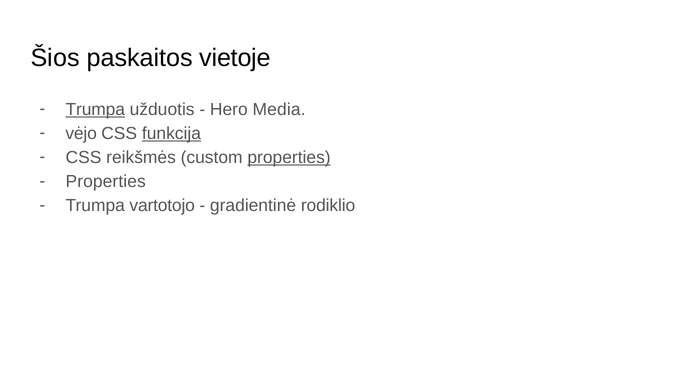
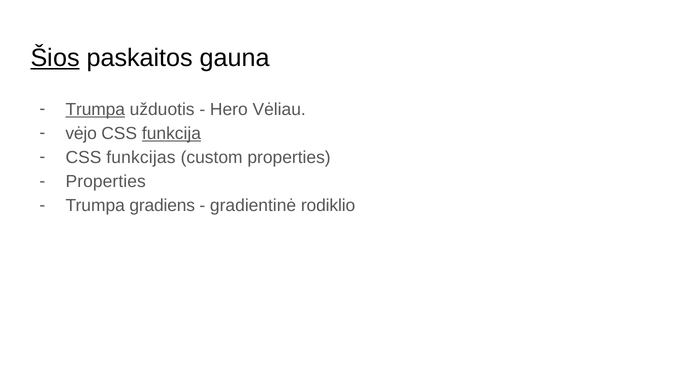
Šios underline: none -> present (55, 58)
vietoje: vietoje -> gauna (235, 58)
Media: Media -> Vėliau (279, 110)
reikšmės: reikšmės -> funkcijas (141, 158)
properties underline: present -> none (289, 158)
vartotojo: vartotojo -> gradiens (162, 206)
